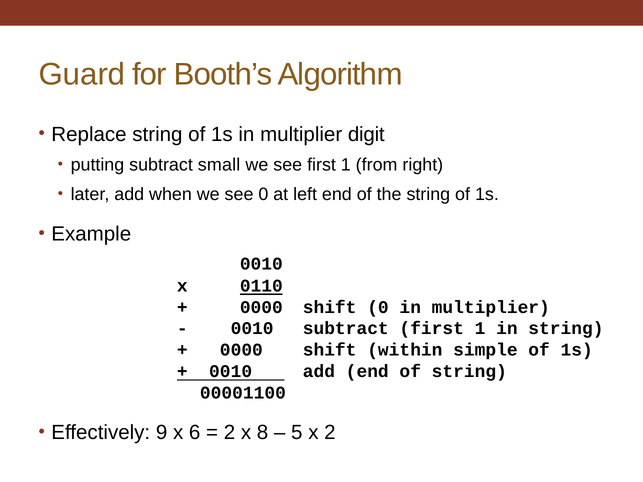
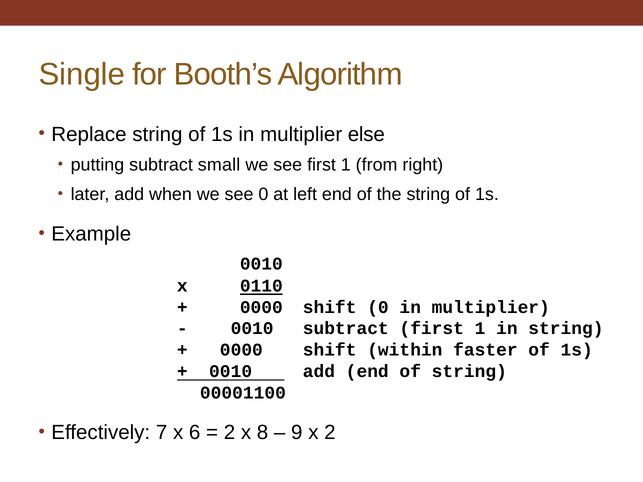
Guard: Guard -> Single (82, 75)
digit: digit -> else (366, 134)
simple: simple -> faster (485, 350)
9: 9 -> 7 (162, 433)
5: 5 -> 9 (297, 433)
